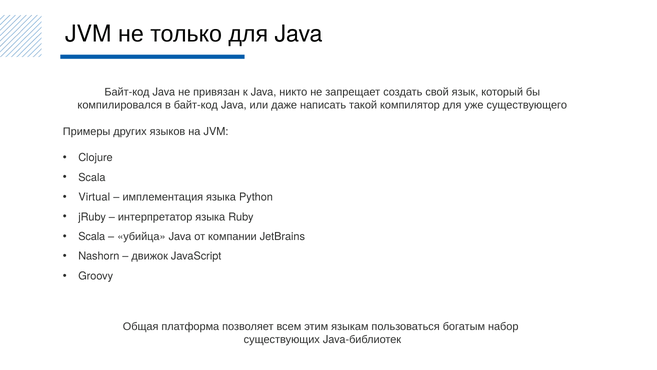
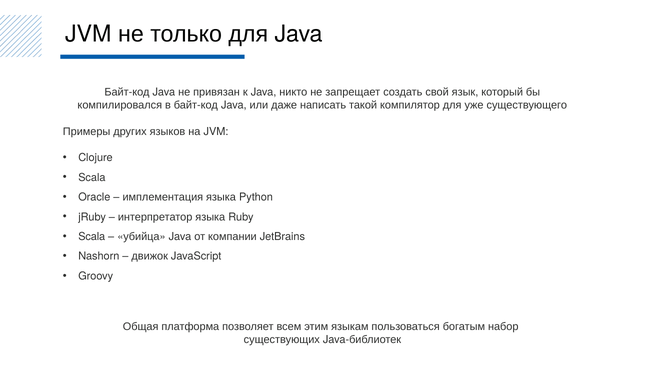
Virtual: Virtual -> Oracle (94, 197)
